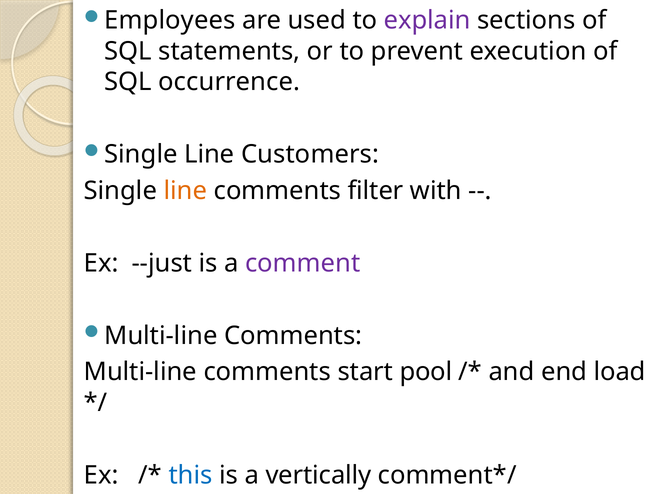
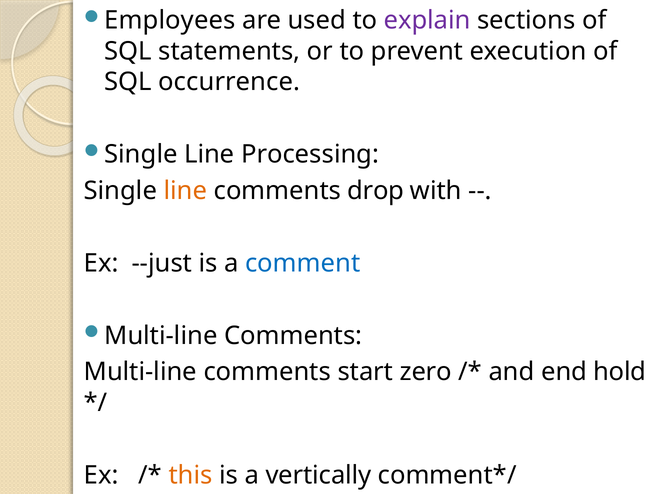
Customers: Customers -> Processing (310, 155)
filter: filter -> drop (376, 191)
comment colour: purple -> blue (303, 263)
pool: pool -> zero (426, 372)
load: load -> hold (620, 372)
this colour: blue -> orange (190, 475)
